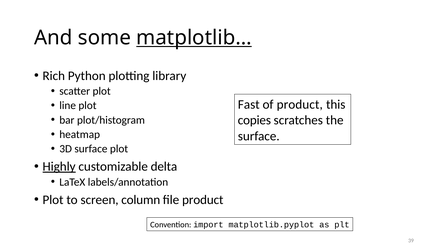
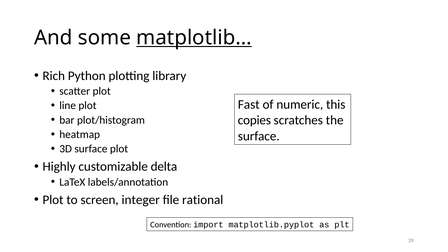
of product: product -> numeric (300, 105)
Highly underline: present -> none (59, 167)
column: column -> integer (141, 200)
file product: product -> rational (203, 200)
